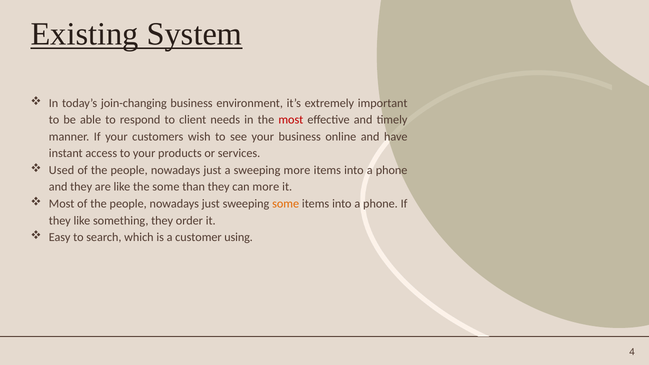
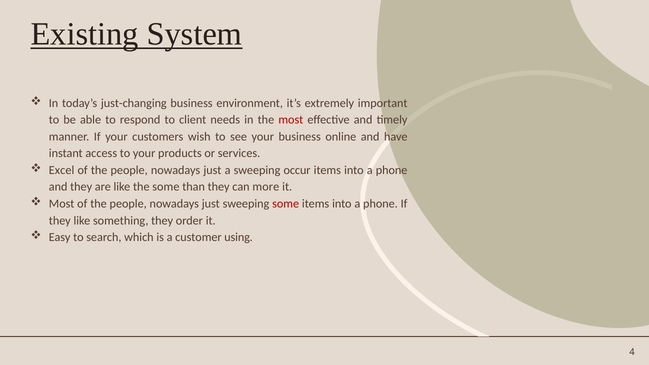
join-changing: join-changing -> just-changing (134, 103)
Used: Used -> Excel (62, 170)
sweeping more: more -> occur (297, 170)
some colour: orange -> red (286, 204)
